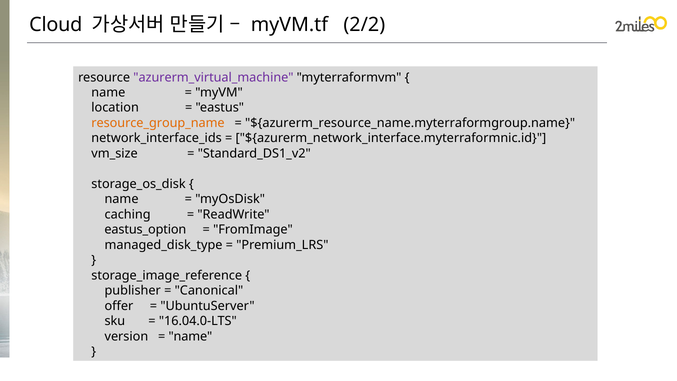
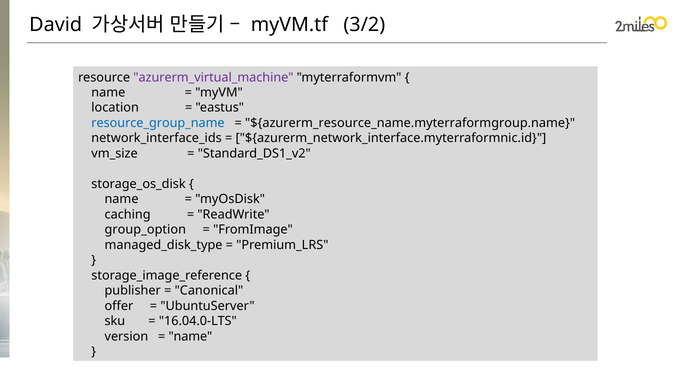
Cloud: Cloud -> David (56, 25)
2/2: 2/2 -> 3/2 (364, 25)
resource_group_name colour: orange -> blue (158, 123)
eastus_option: eastus_option -> group_option (145, 230)
